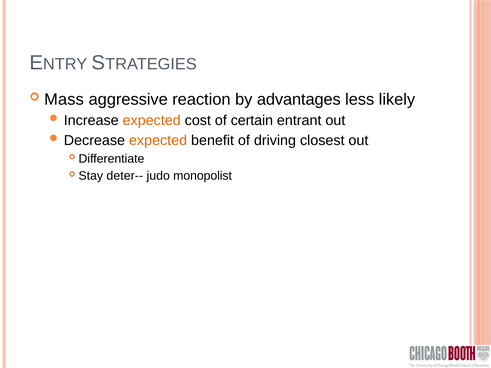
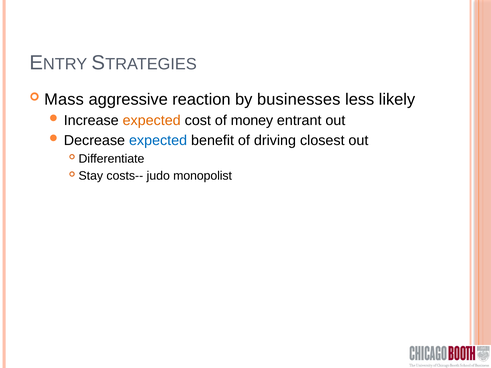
advantages: advantages -> businesses (299, 99)
certain: certain -> money (252, 120)
expected colour: orange -> blue (158, 141)
deter--: deter-- -> costs-- (125, 176)
